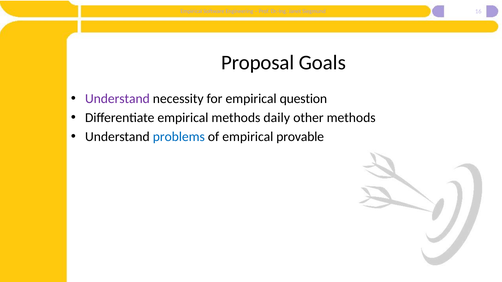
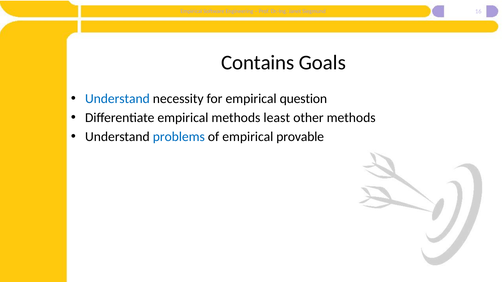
Proposal: Proposal -> Contains (258, 63)
Understand colour: purple -> blue (117, 99)
daily: daily -> least (277, 118)
